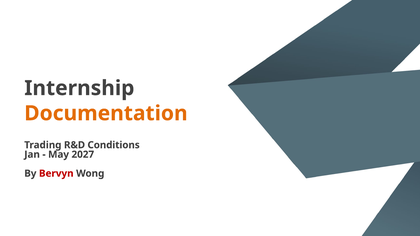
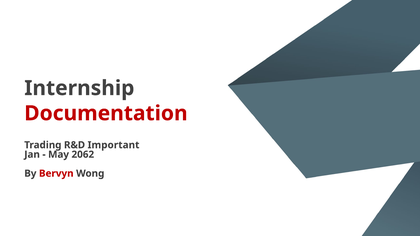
Documentation colour: orange -> red (106, 113)
Conditions: Conditions -> Important (114, 145)
2027: 2027 -> 2062 (83, 155)
